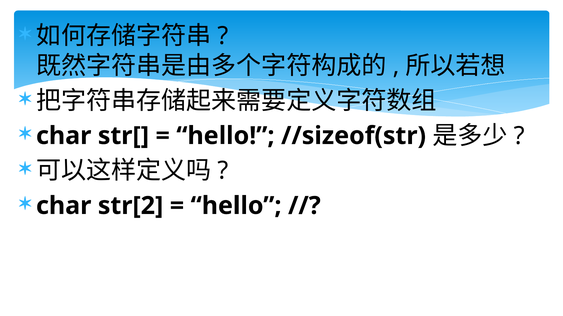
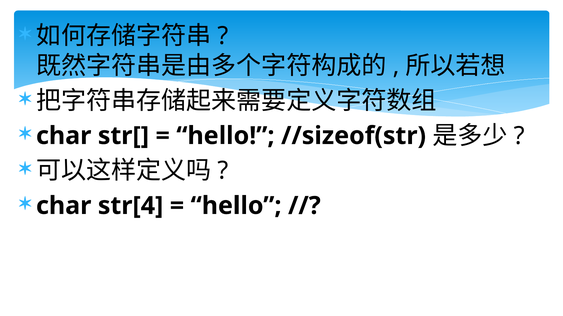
str[2: str[2 -> str[4 (131, 206)
